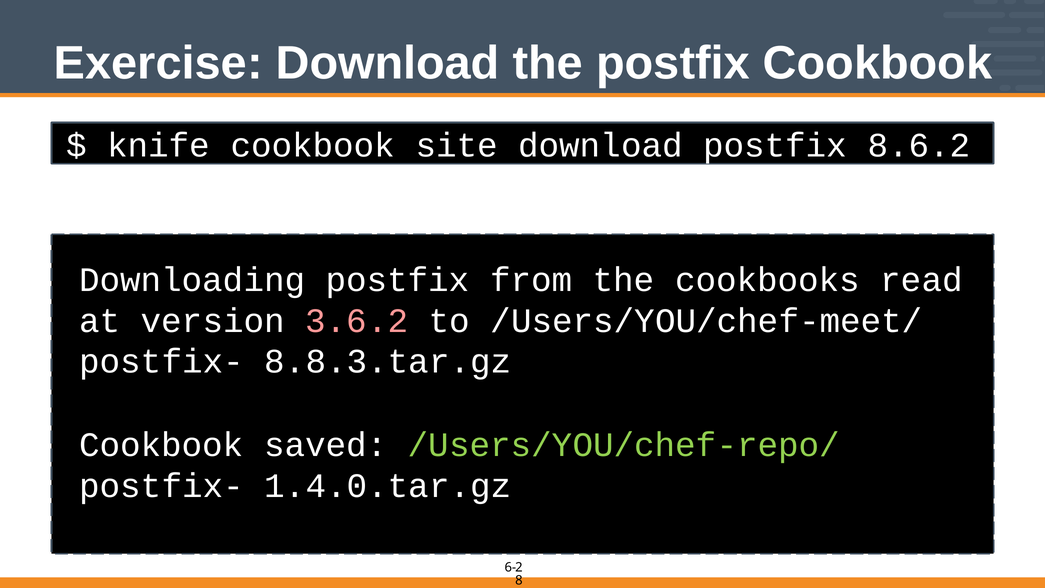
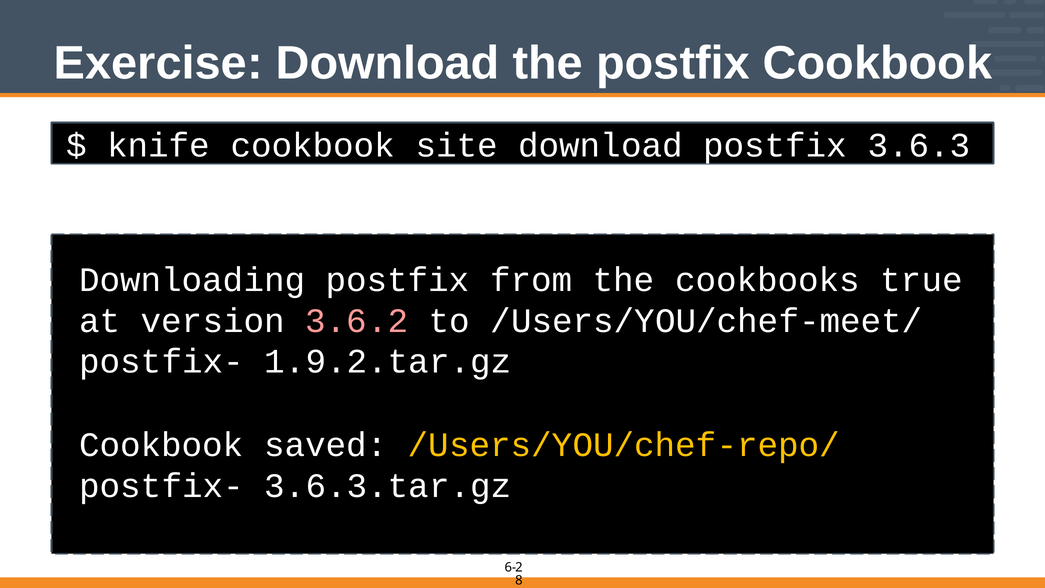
8.6.2: 8.6.2 -> 3.6.3 (919, 145)
read: read -> true (922, 280)
8.8.3.tar.gz: 8.8.3.tar.gz -> 1.9.2.tar.gz (388, 361)
/Users/YOU/chef-repo/ colour: light green -> yellow (624, 445)
1.4.0.tar.gz: 1.4.0.tar.gz -> 3.6.3.tar.gz (388, 486)
